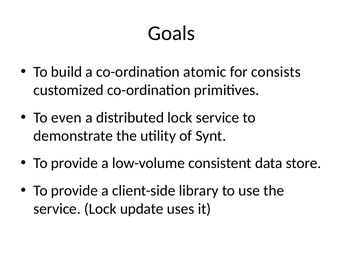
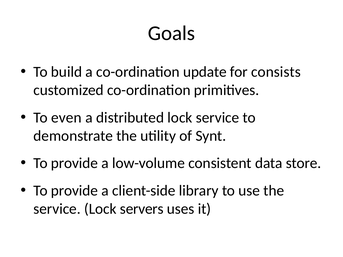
atomic: atomic -> update (205, 72)
update: update -> servers (142, 209)
